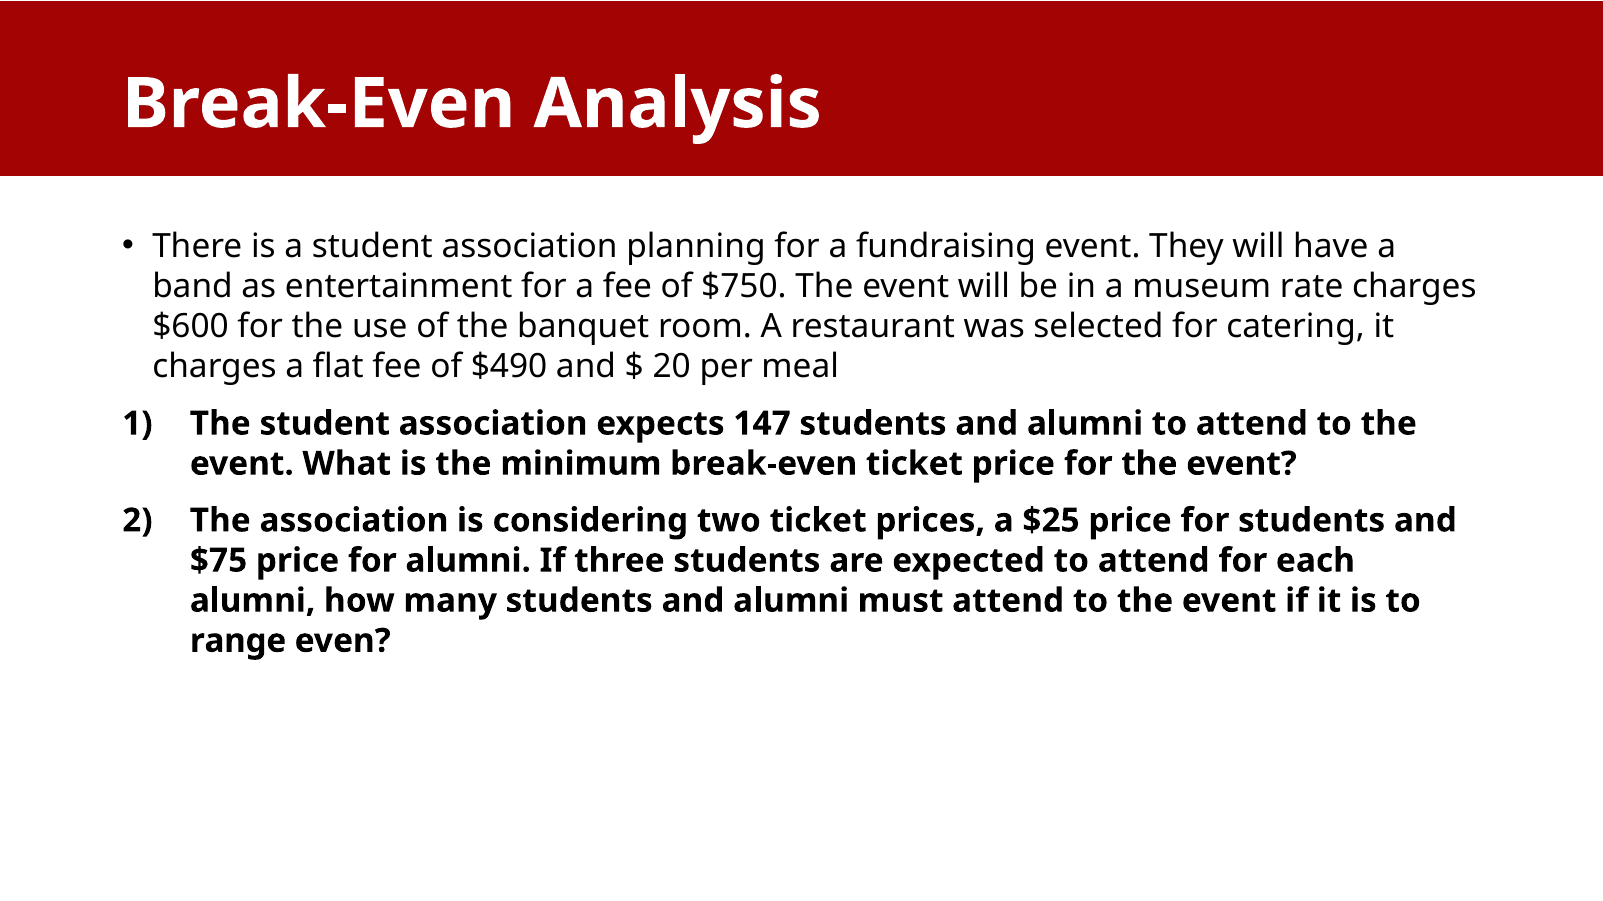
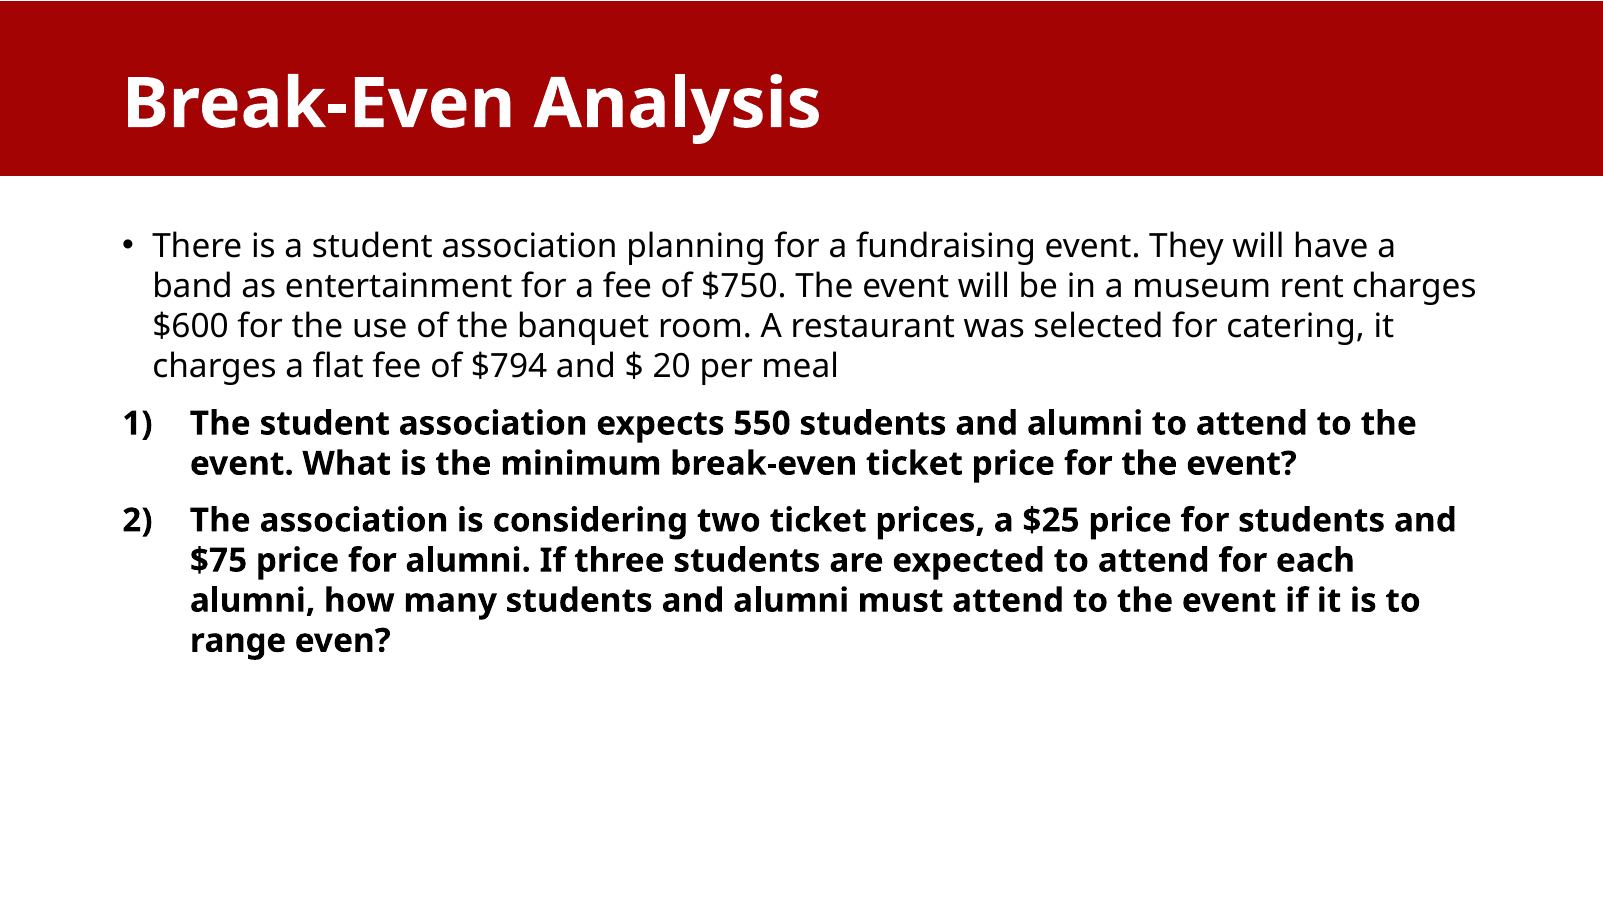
rate: rate -> rent (1312, 287)
$490: $490 -> $794 (509, 367)
147: 147 -> 550 (762, 424)
